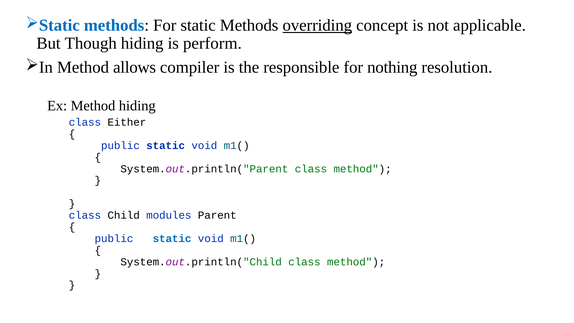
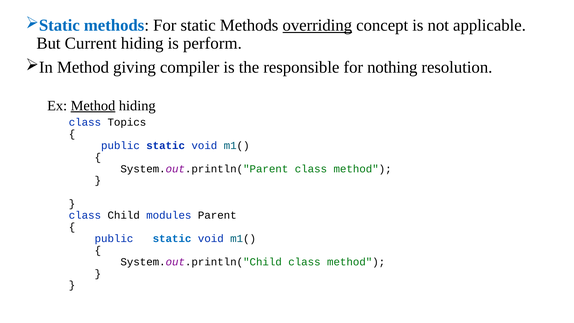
Though: Though -> Current (91, 43)
allows: allows -> giving (135, 67)
Method underline: none -> present (93, 106)
Either: Either -> Topics (127, 122)
